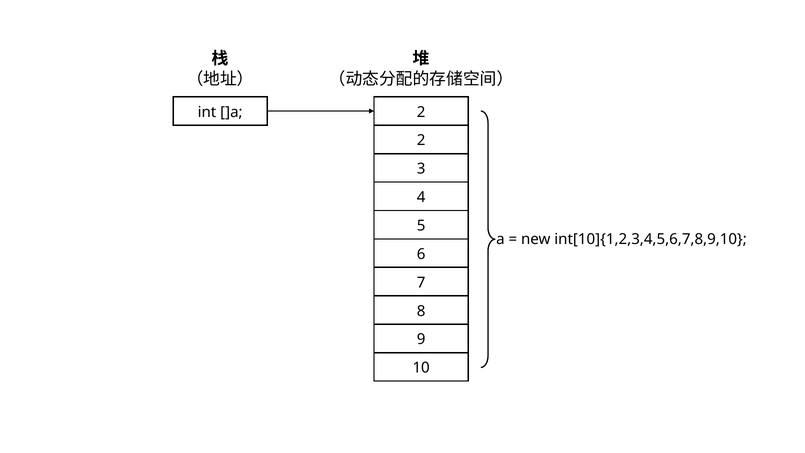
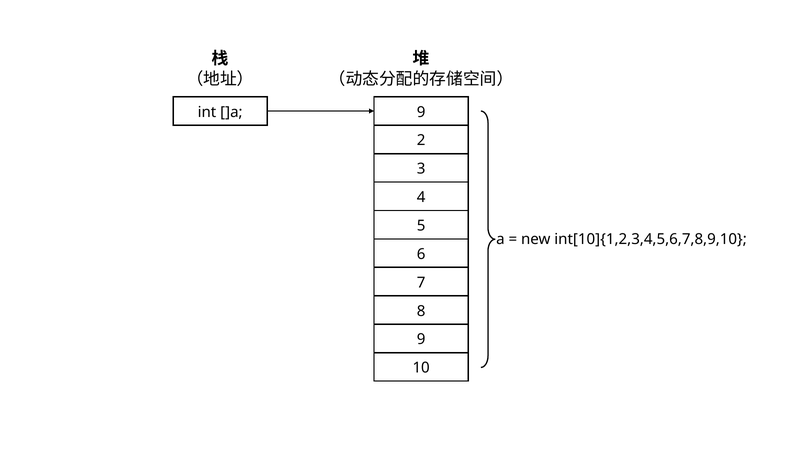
]a 2: 2 -> 9 (421, 112)
